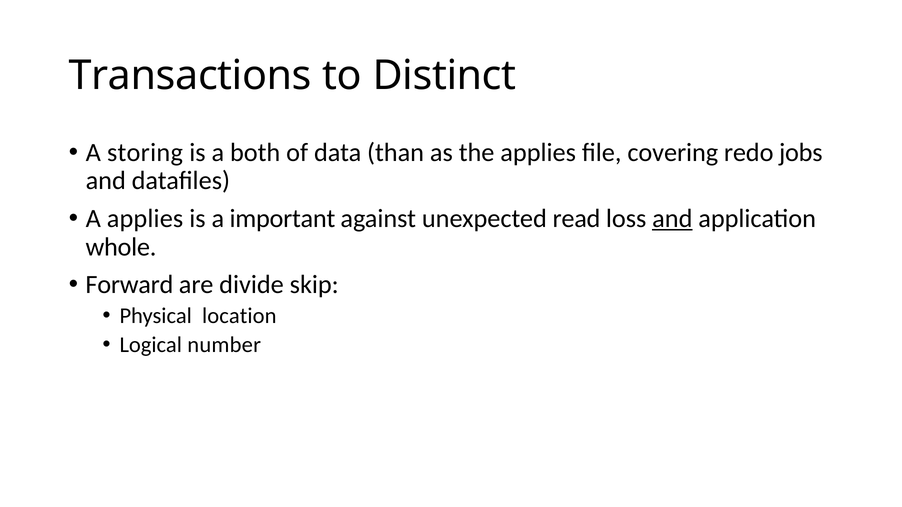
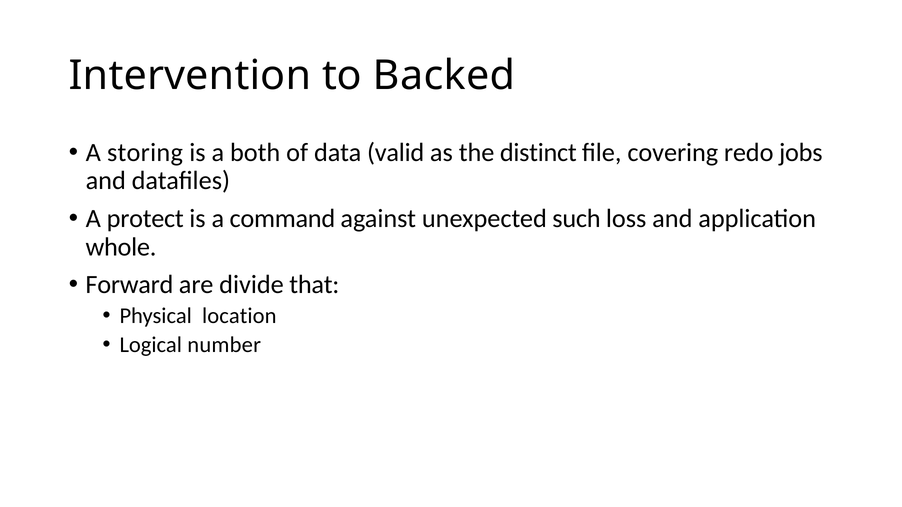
Transactions: Transactions -> Intervention (190, 76)
Distinct: Distinct -> Backed (444, 76)
than: than -> valid (396, 153)
the applies: applies -> distinct (538, 153)
A applies: applies -> protect (145, 219)
important: important -> command (282, 219)
read: read -> such (576, 219)
and underline: present -> none (672, 219)
skip: skip -> that (314, 285)
